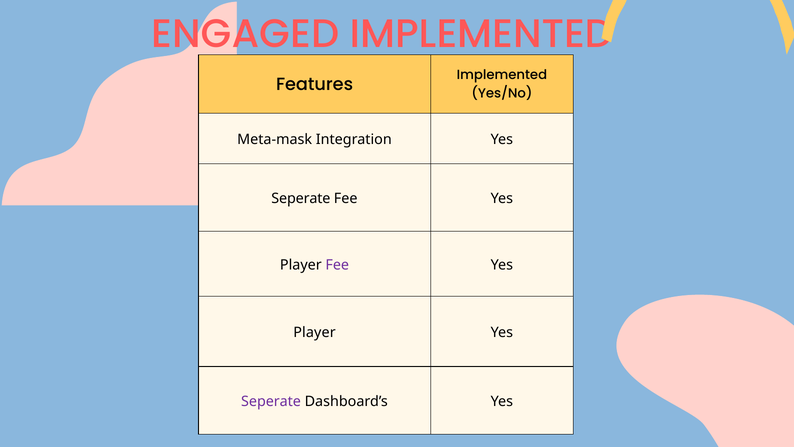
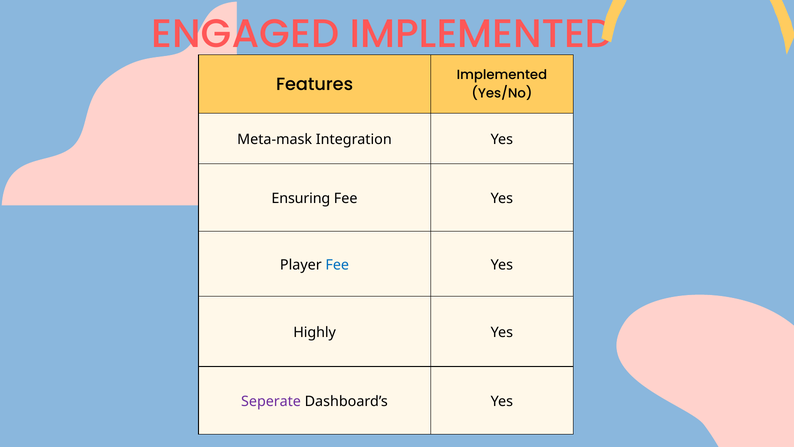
Seperate: Seperate -> Ensuring (301, 198)
Fee colour: purple -> blue (337, 265)
Player: Player -> Highly (315, 332)
